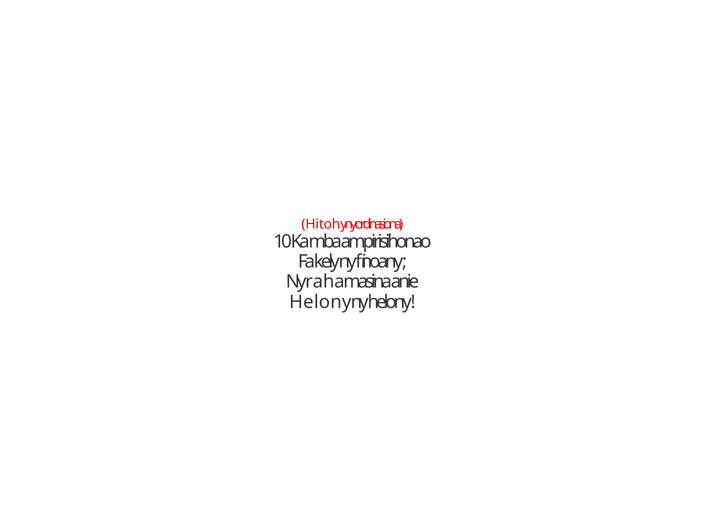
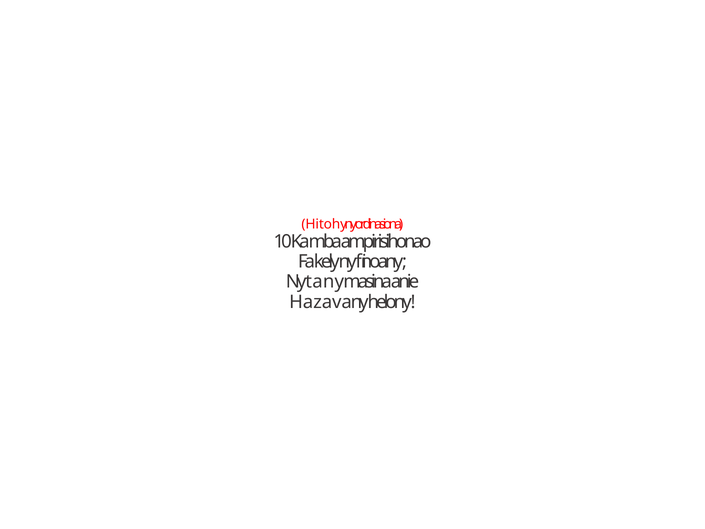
raha: raha -> tany (325, 282)
Helony: Helony -> Hazava (321, 302)
